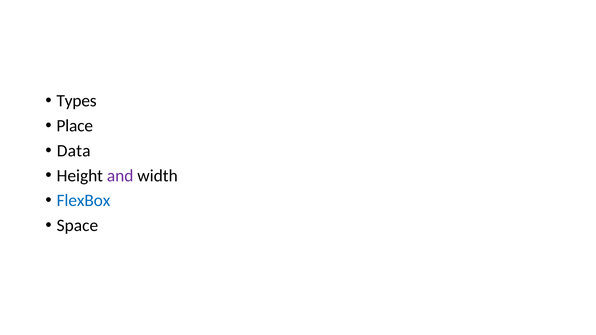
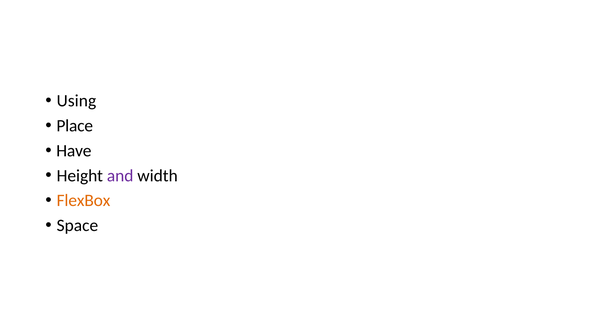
Types: Types -> Using (76, 101)
Data: Data -> Have (74, 151)
FlexBox colour: blue -> orange (83, 201)
